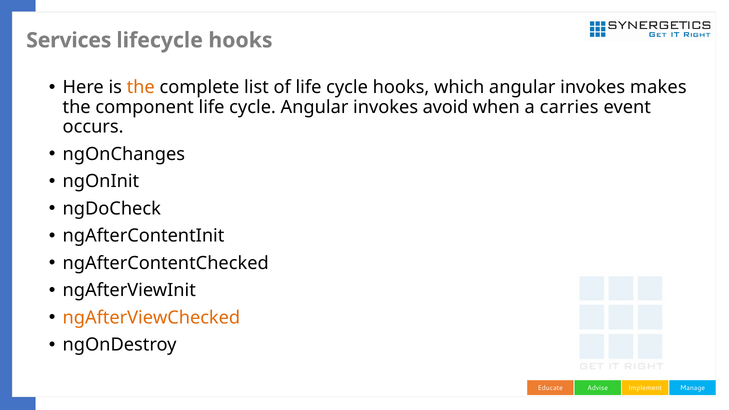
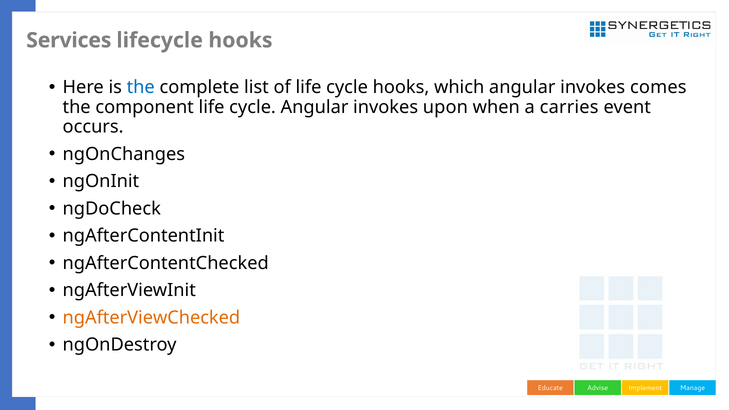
the colour: orange -> blue (141, 87)
makes: makes -> comes (658, 87)
avoid: avoid -> upon (445, 107)
